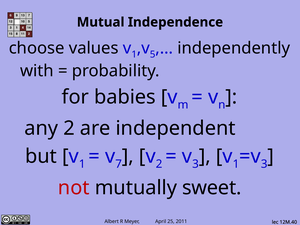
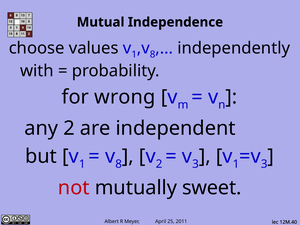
5: 5 -> 8 (153, 55)
babies: babies -> wrong (125, 97)
7: 7 -> 8 (119, 164)
